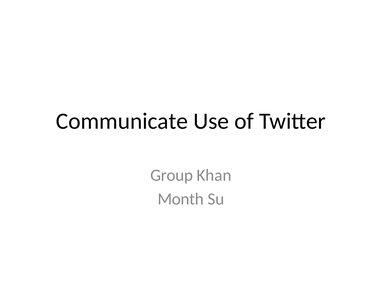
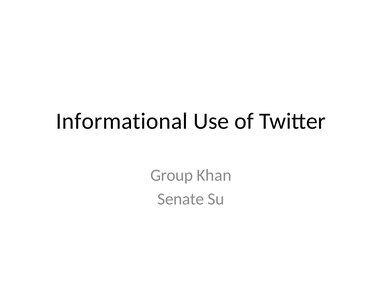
Communicate: Communicate -> Informational (122, 121)
Month: Month -> Senate (181, 199)
